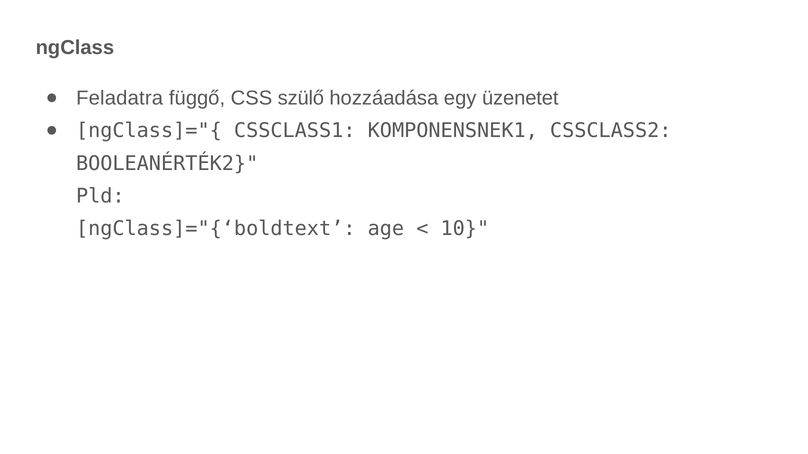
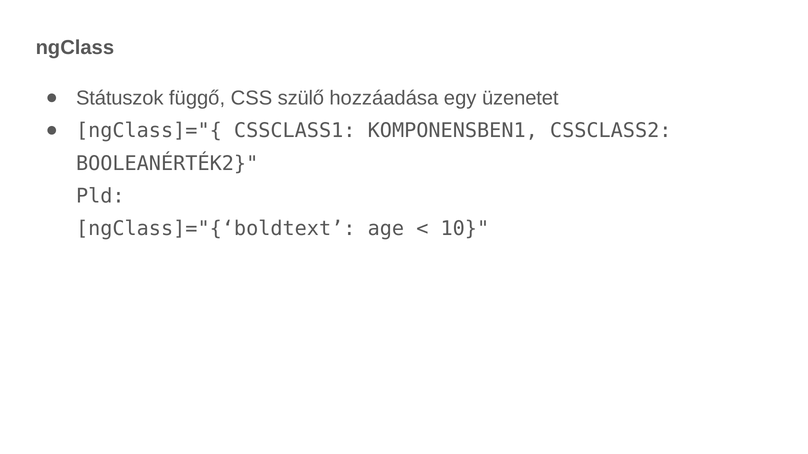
Feladatra: Feladatra -> Státuszok (120, 98)
KOMPONENSNEK1: KOMPONENSNEK1 -> KOMPONENSBEN1 (453, 131)
